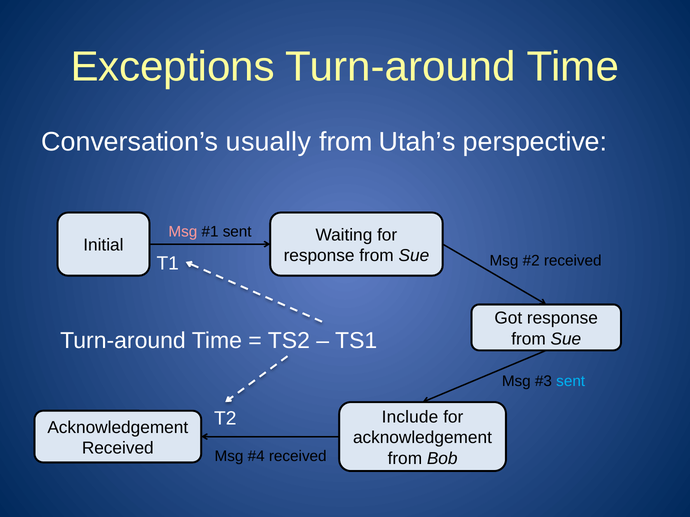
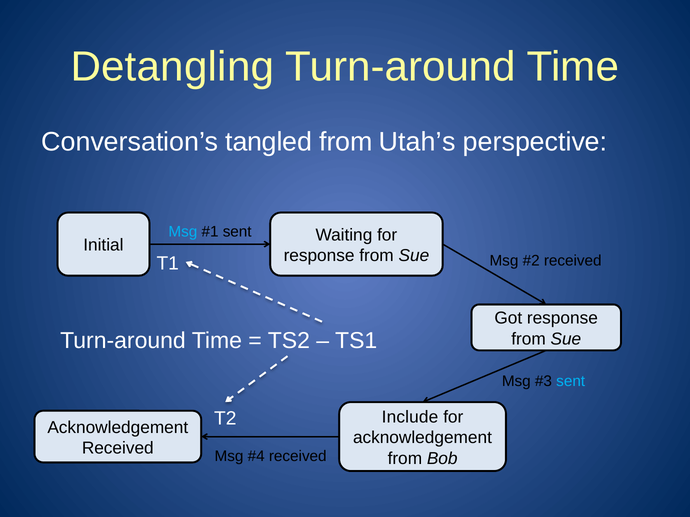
Exceptions: Exceptions -> Detangling (172, 67)
usually: usually -> tangled (269, 142)
Msg colour: pink -> light blue (183, 232)
